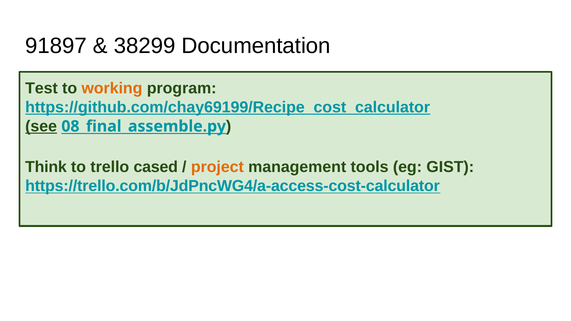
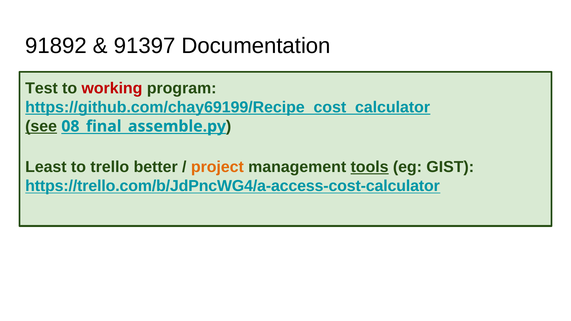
91897: 91897 -> 91892 (56, 46)
38299: 38299 -> 91397 (145, 46)
working colour: orange -> red (112, 88)
Think: Think -> Least (46, 167)
cased: cased -> better (156, 167)
tools underline: none -> present (370, 167)
